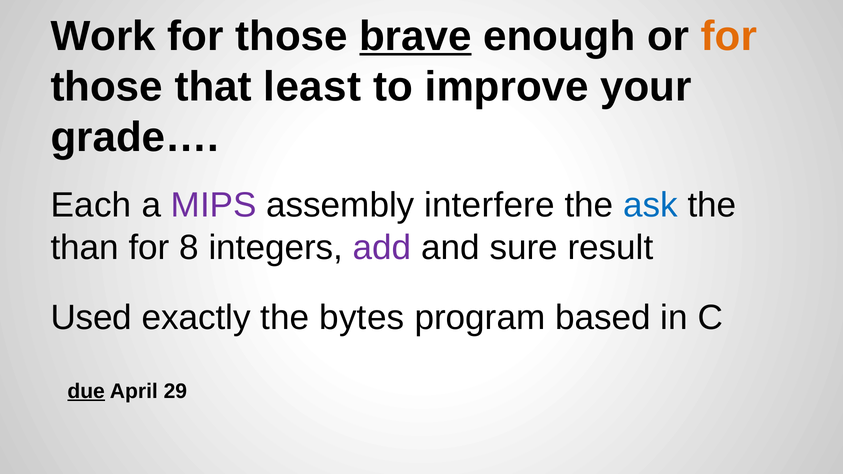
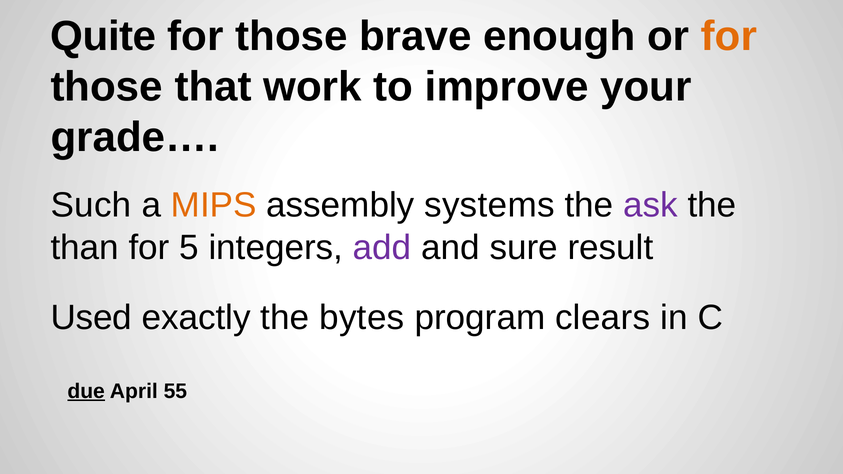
Work: Work -> Quite (103, 36)
brave underline: present -> none (415, 36)
least: least -> work (313, 87)
Each: Each -> Such (91, 206)
MIPS colour: purple -> orange (214, 206)
interfere: interfere -> systems (489, 206)
ask colour: blue -> purple (651, 206)
8: 8 -> 5 (189, 248)
based: based -> clears (603, 318)
29: 29 -> 55 (175, 391)
